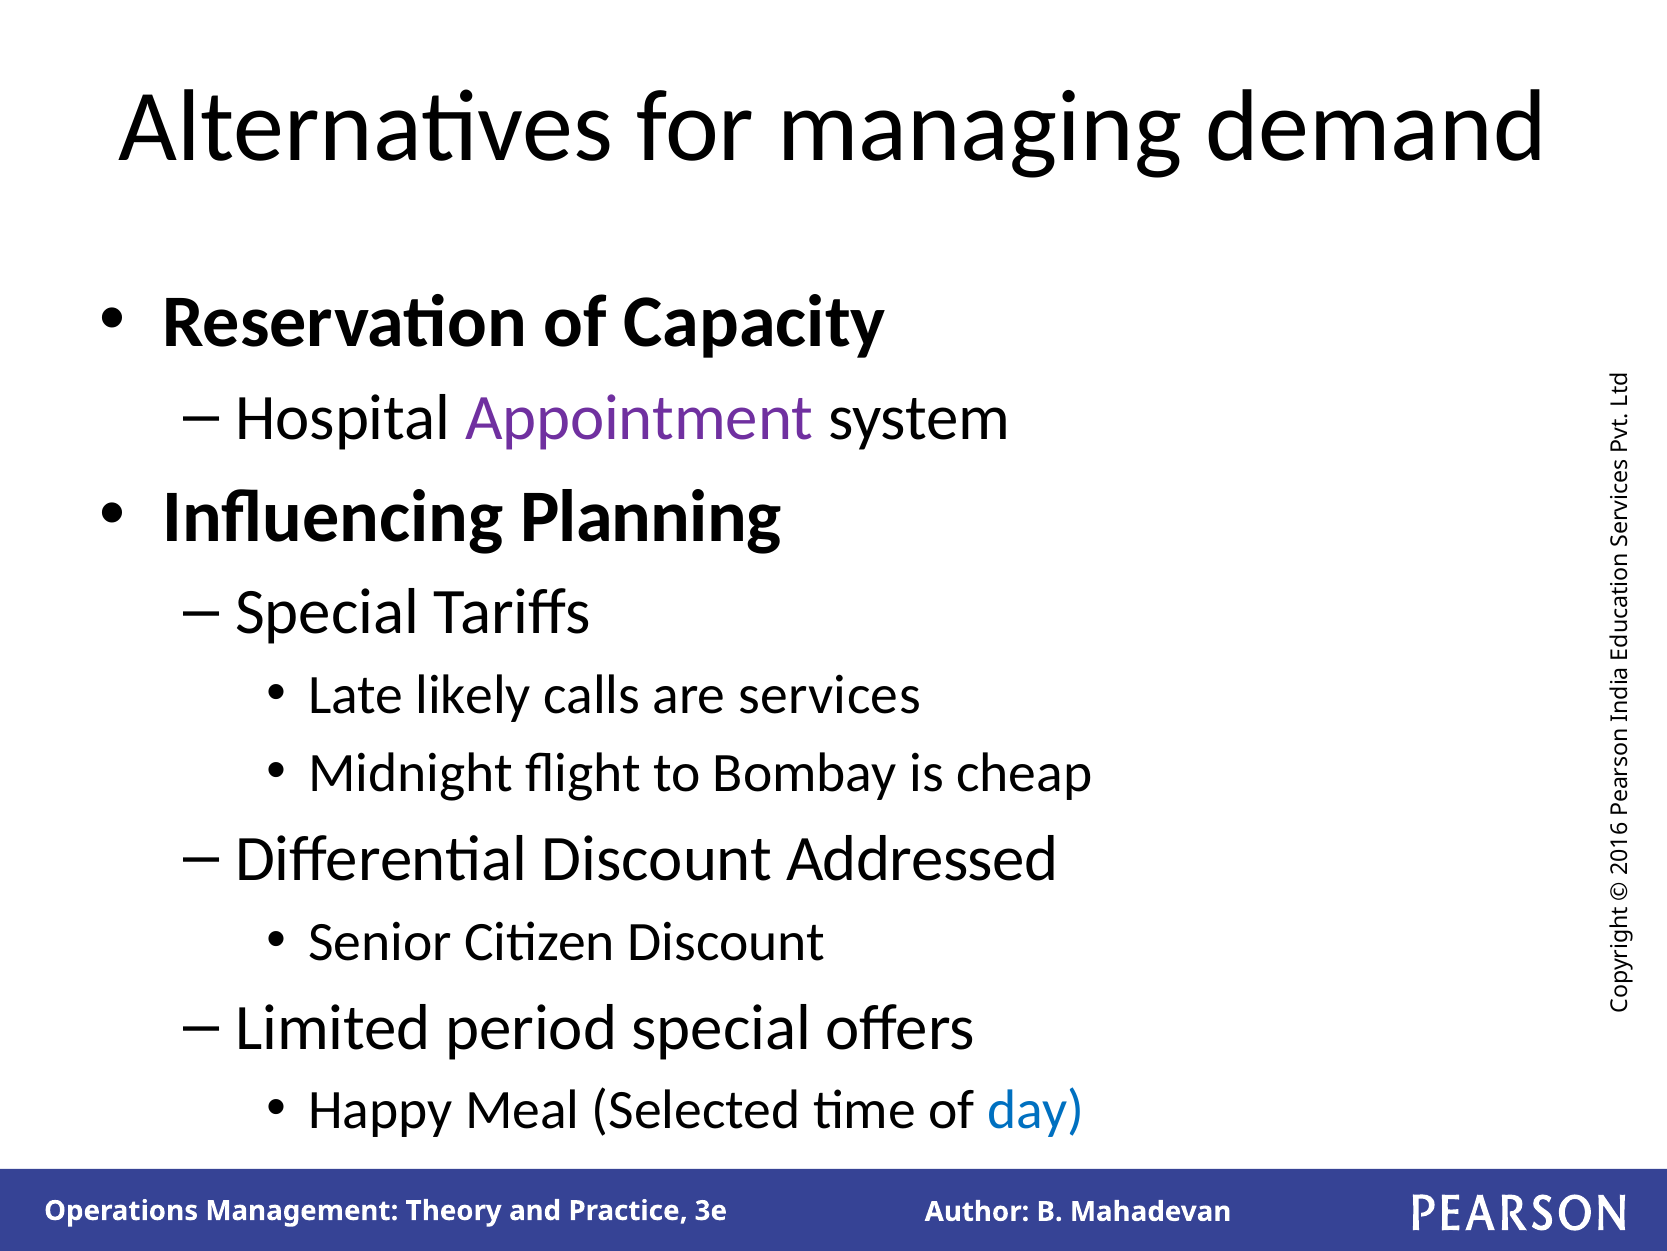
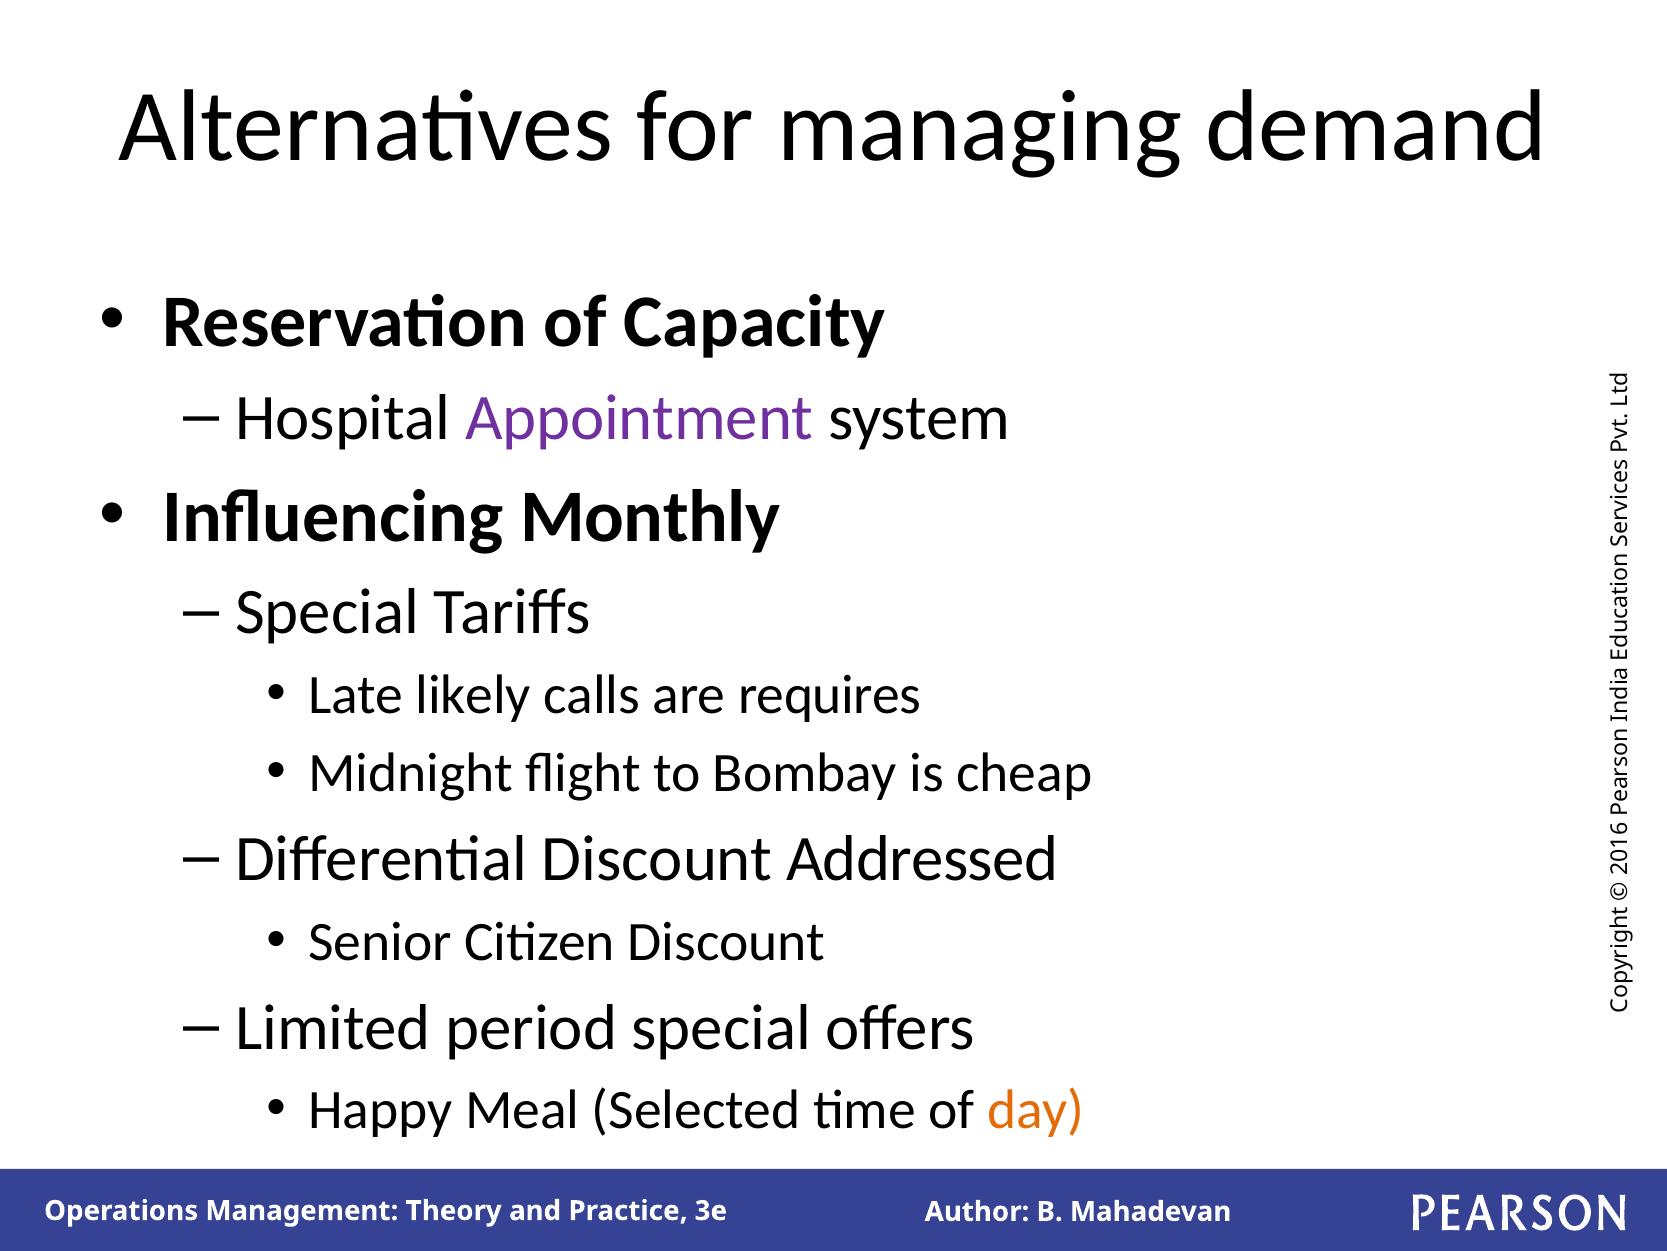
Planning: Planning -> Monthly (650, 516)
services: services -> requires (830, 695)
day colour: blue -> orange (1036, 1110)
